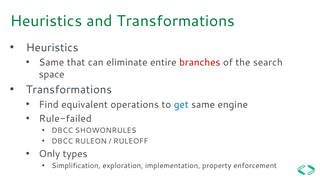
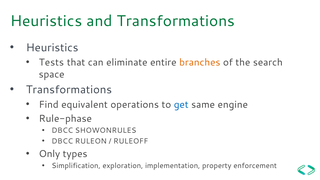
Same: Same -> Tests (51, 62)
branches colour: red -> orange (200, 62)
Rule-failed: Rule-failed -> Rule-phase (65, 119)
